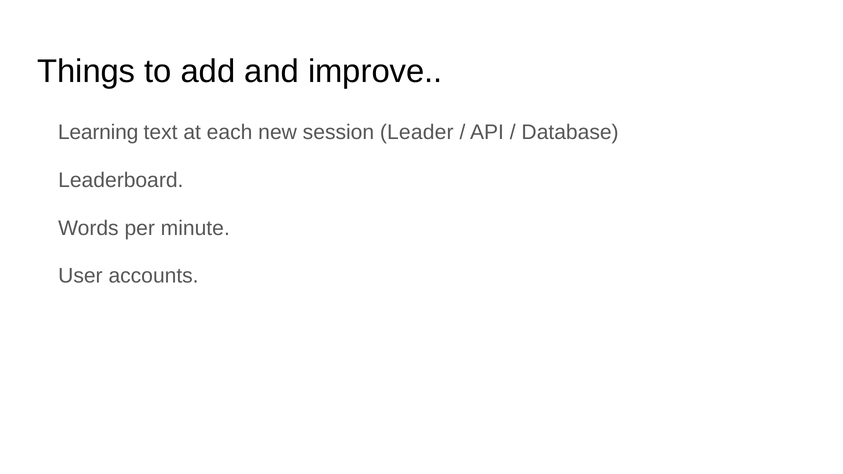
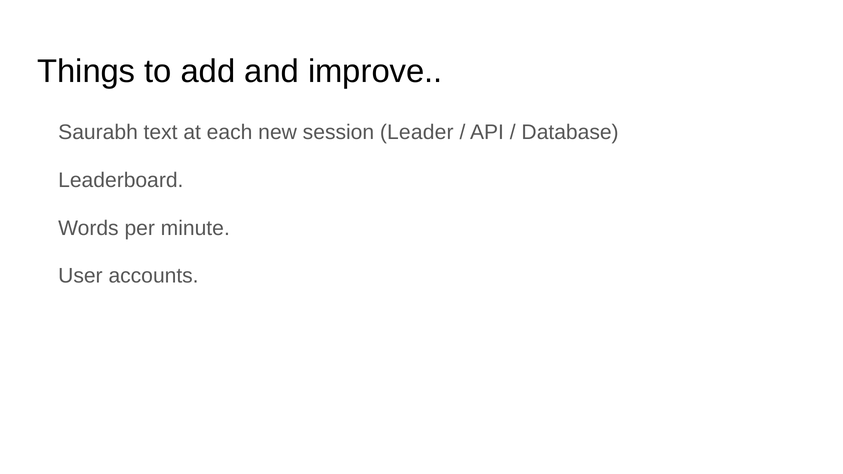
Learning: Learning -> Saurabh (98, 133)
